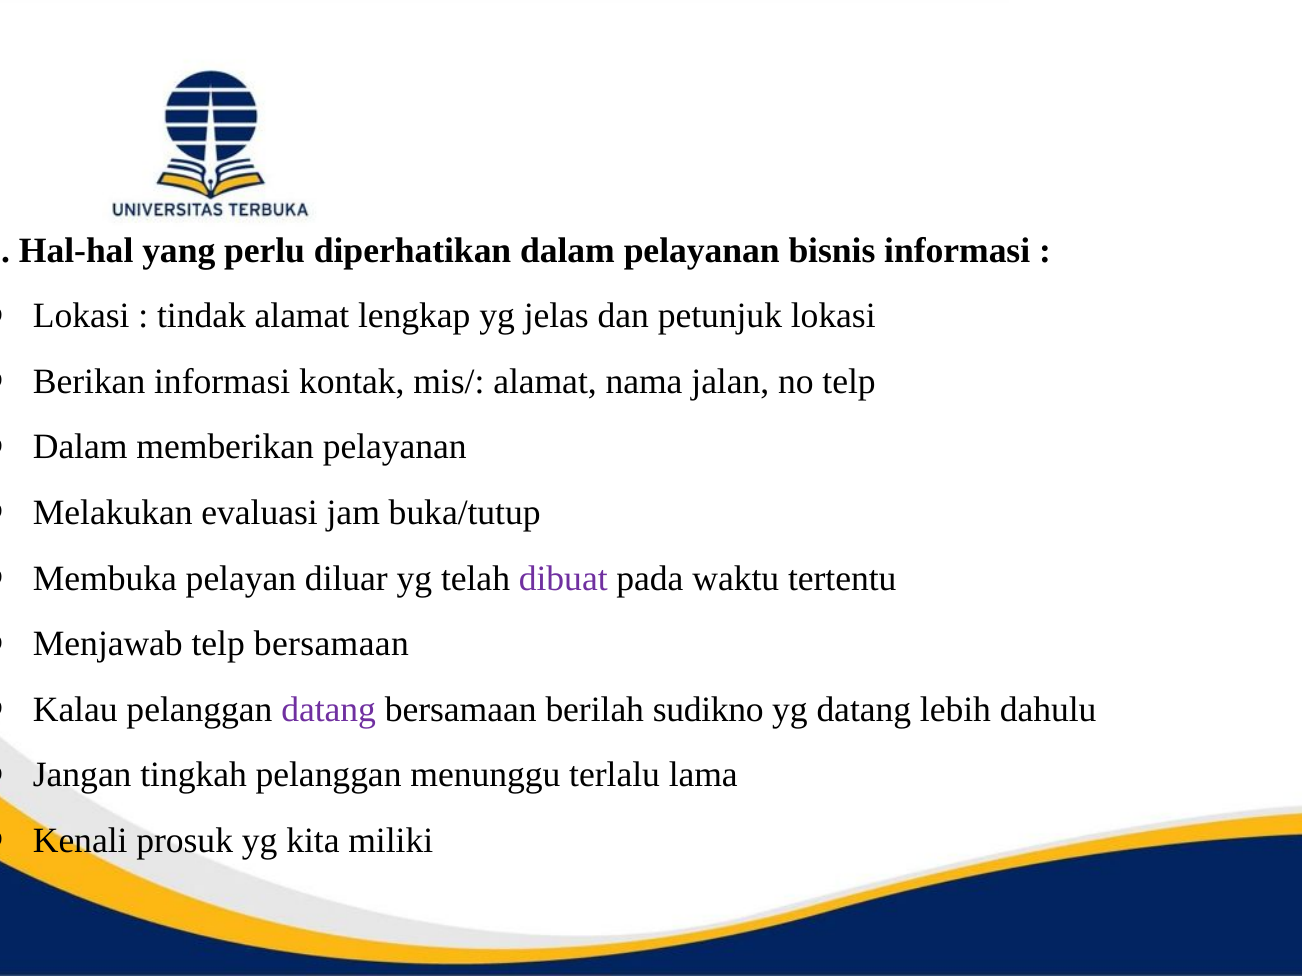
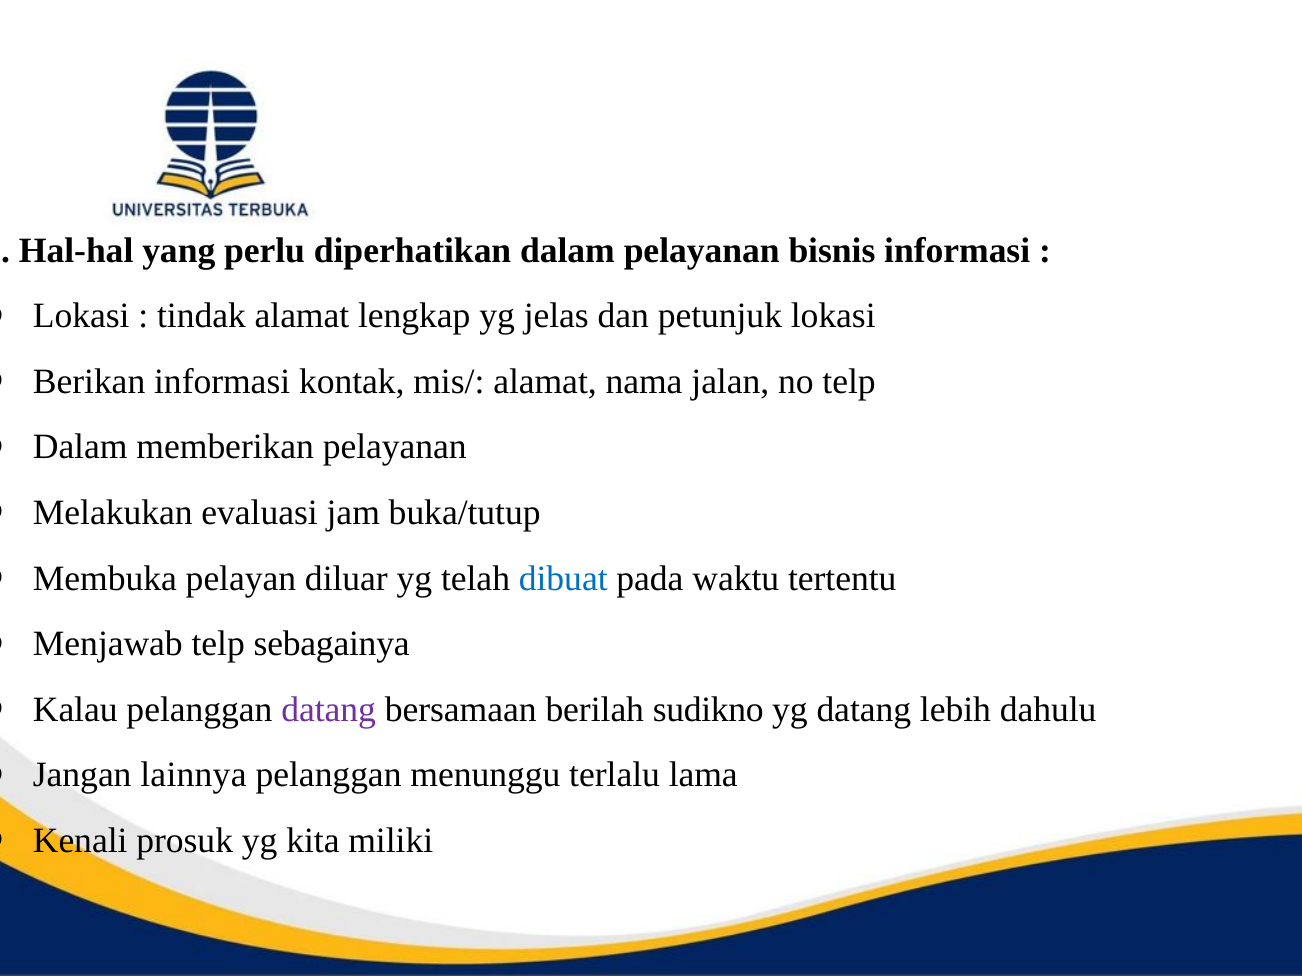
dibuat colour: purple -> blue (563, 579)
telp bersamaan: bersamaan -> sebagainya (332, 644)
tingkah: tingkah -> lainnya (193, 776)
